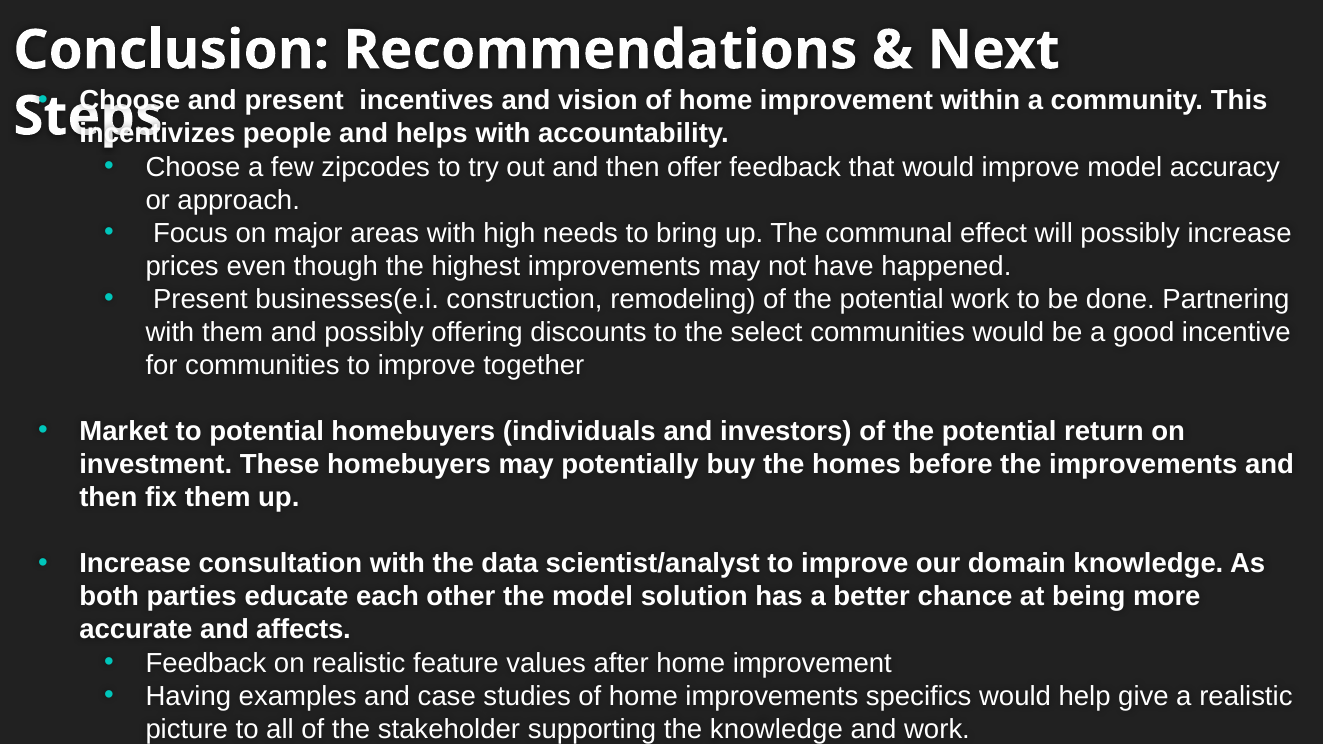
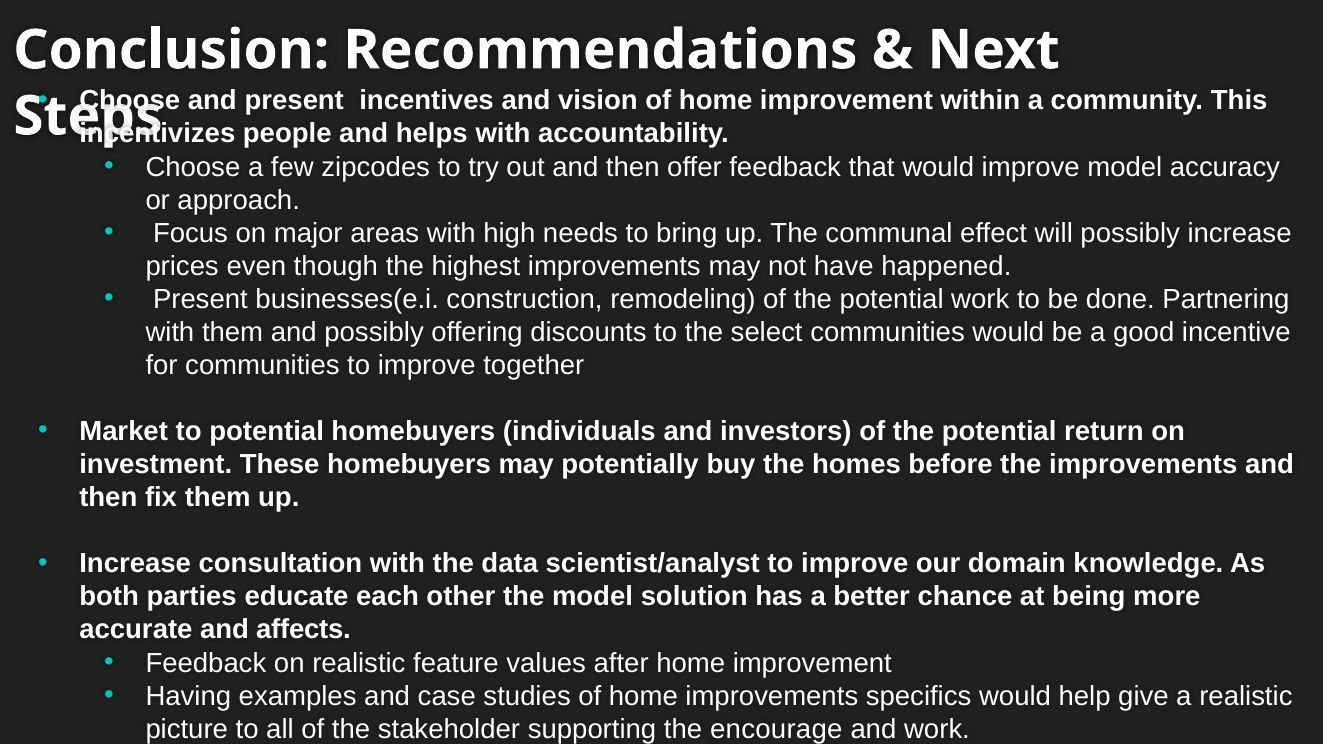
the knowledge: knowledge -> encourage (776, 729)
